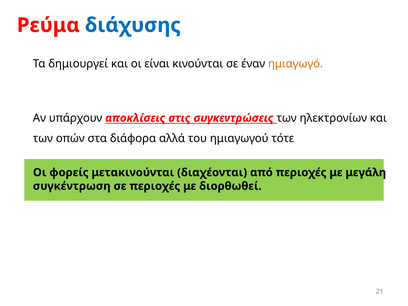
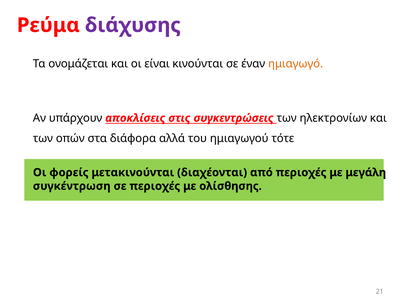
διάχυσης colour: blue -> purple (133, 25)
δημιουργεί: δημιουργεί -> ονομάζεται (78, 64)
διορθωθεί: διορθωθεί -> ολίσθησης (230, 186)
